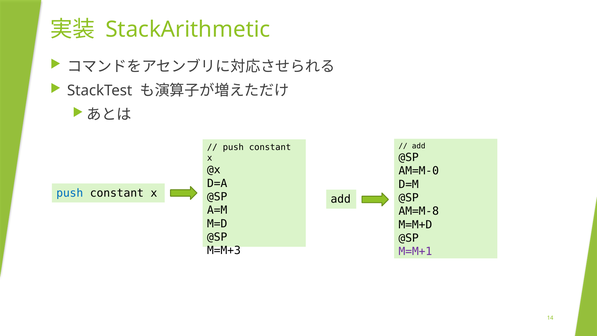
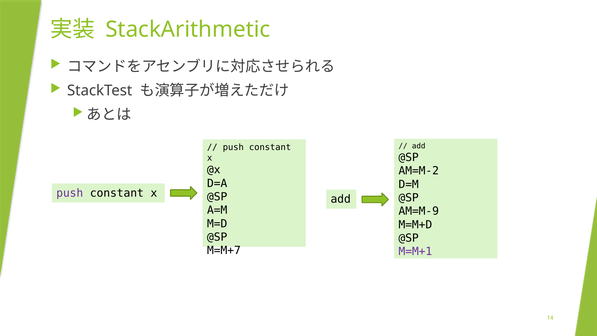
AM=M-0: AM=M-0 -> AM=M-2 (419, 171)
push colour: blue -> purple (70, 193)
AM=M-8: AM=M-8 -> AM=M-9 (419, 211)
M=M+3: M=M+3 -> M=M+7 (224, 250)
